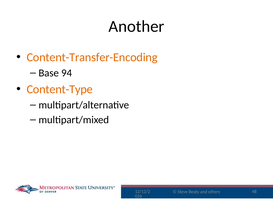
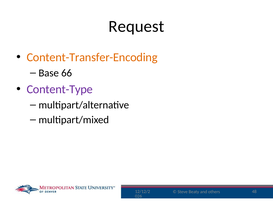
Another: Another -> Request (136, 26)
94: 94 -> 66 (67, 73)
Content-Type colour: orange -> purple (60, 89)
